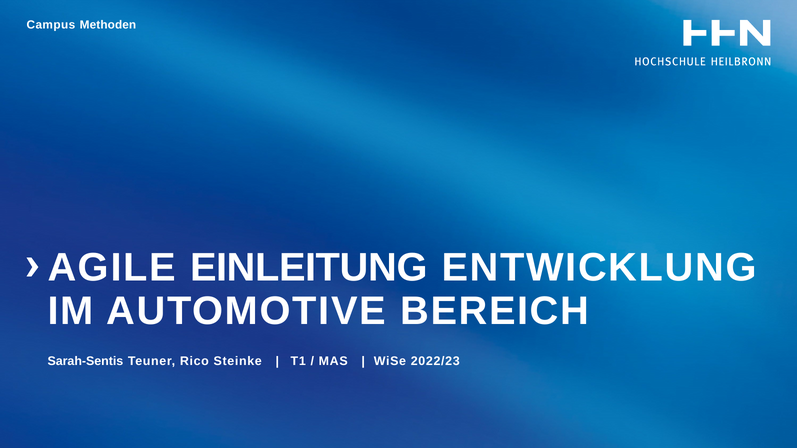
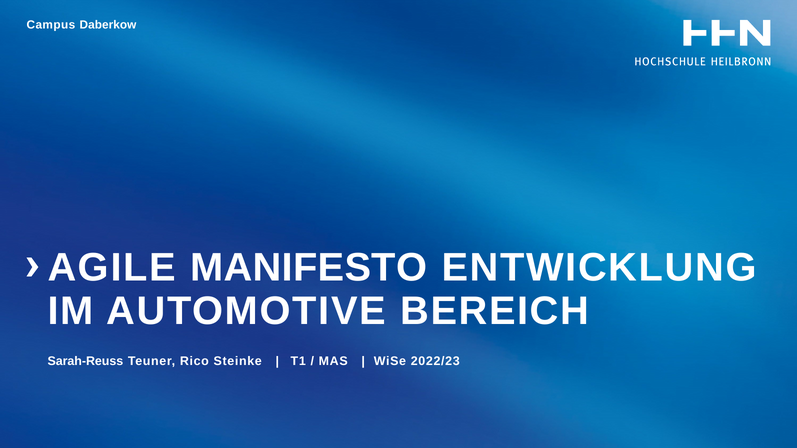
Methoden: Methoden -> Daberkow (108, 25)
EINLEITUNG: EINLEITUNG -> MANIFESTO (309, 268)
Sarah-Sentis: Sarah-Sentis -> Sarah-Reuss (85, 361)
